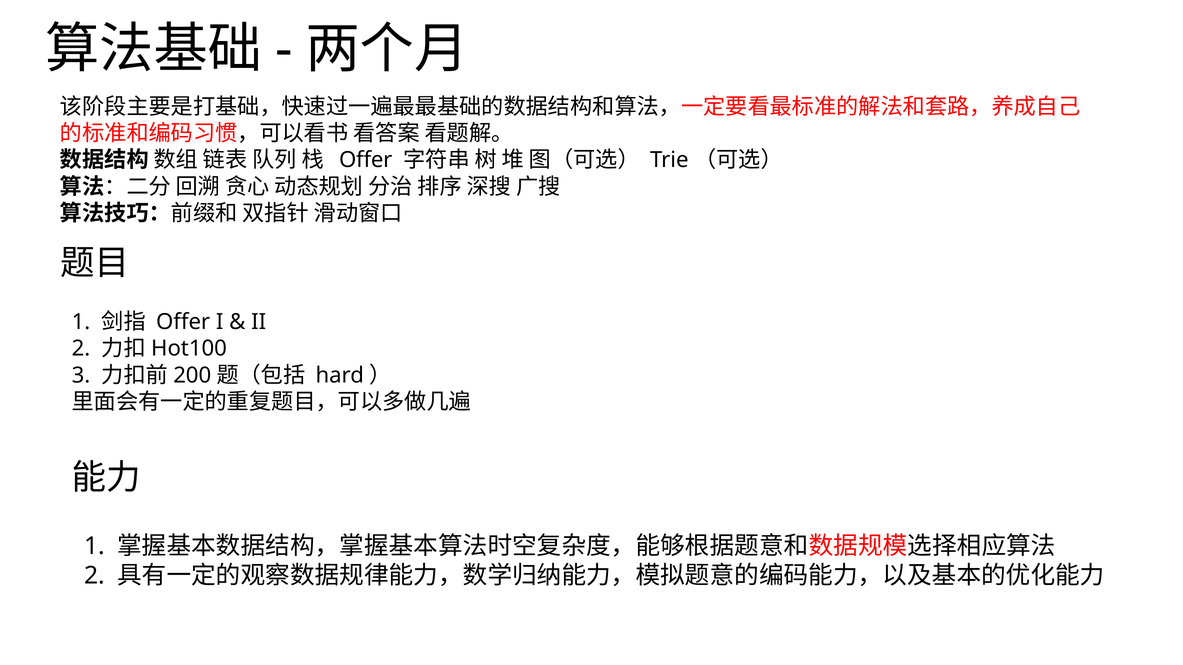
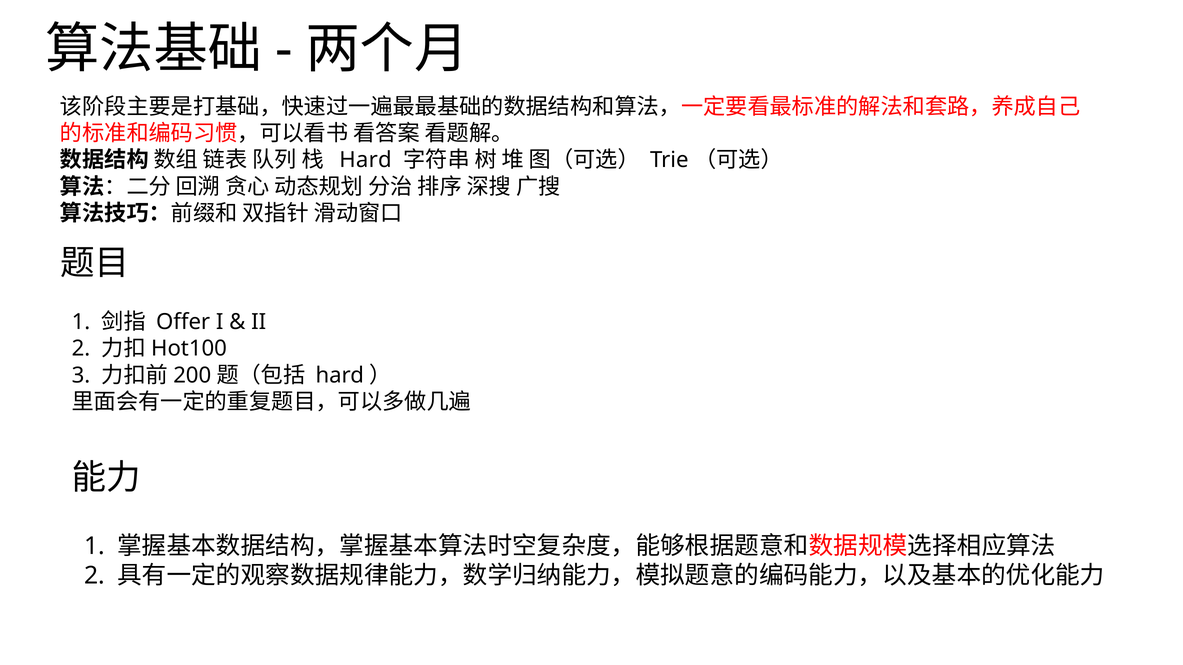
Offer: Offer -> Hard (365, 160)
